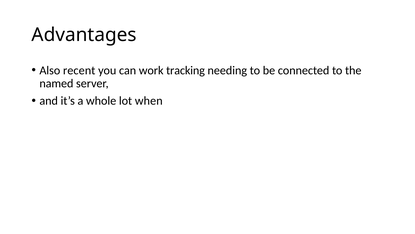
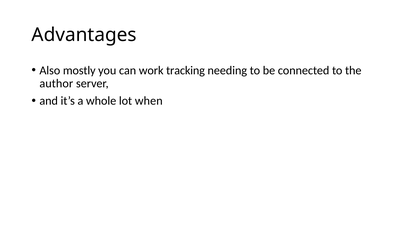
recent: recent -> mostly (79, 70)
named: named -> author (56, 83)
